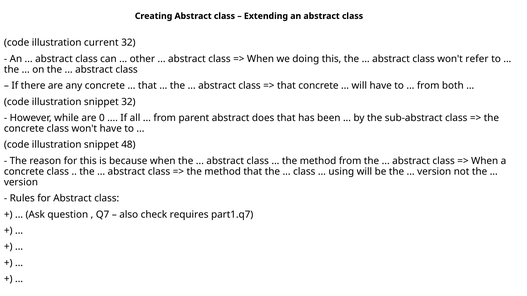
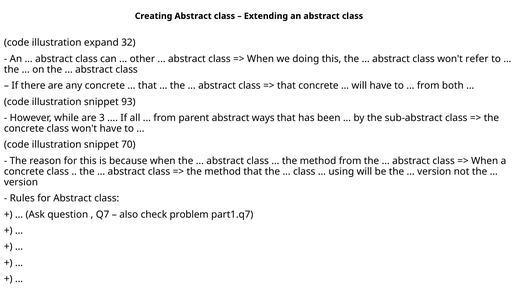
current: current -> expand (101, 43)
snippet 32: 32 -> 93 (128, 102)
0: 0 -> 3 (102, 118)
does: does -> ways (263, 118)
48: 48 -> 70 (128, 145)
requires: requires -> problem (189, 215)
